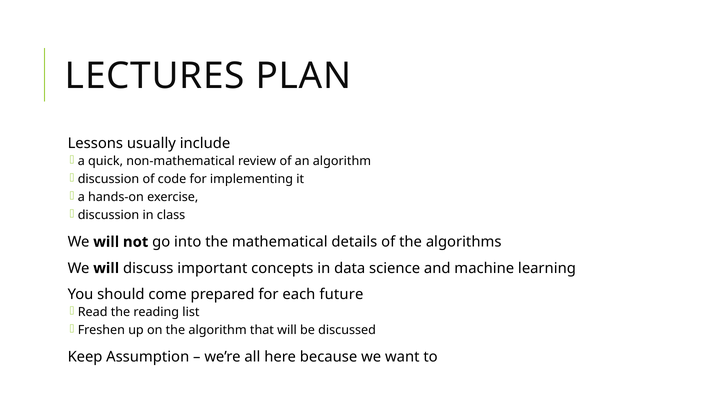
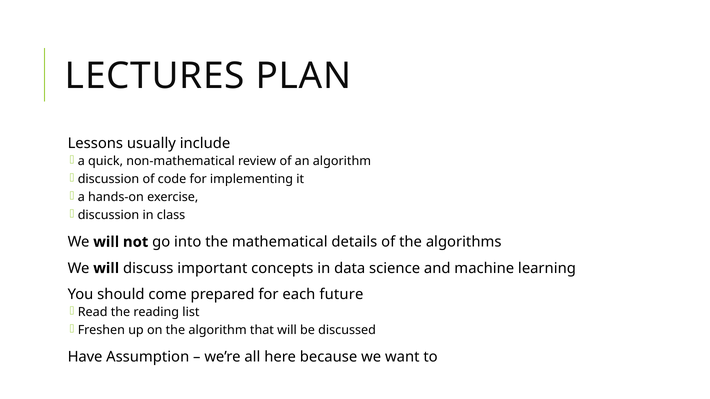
Keep: Keep -> Have (85, 357)
